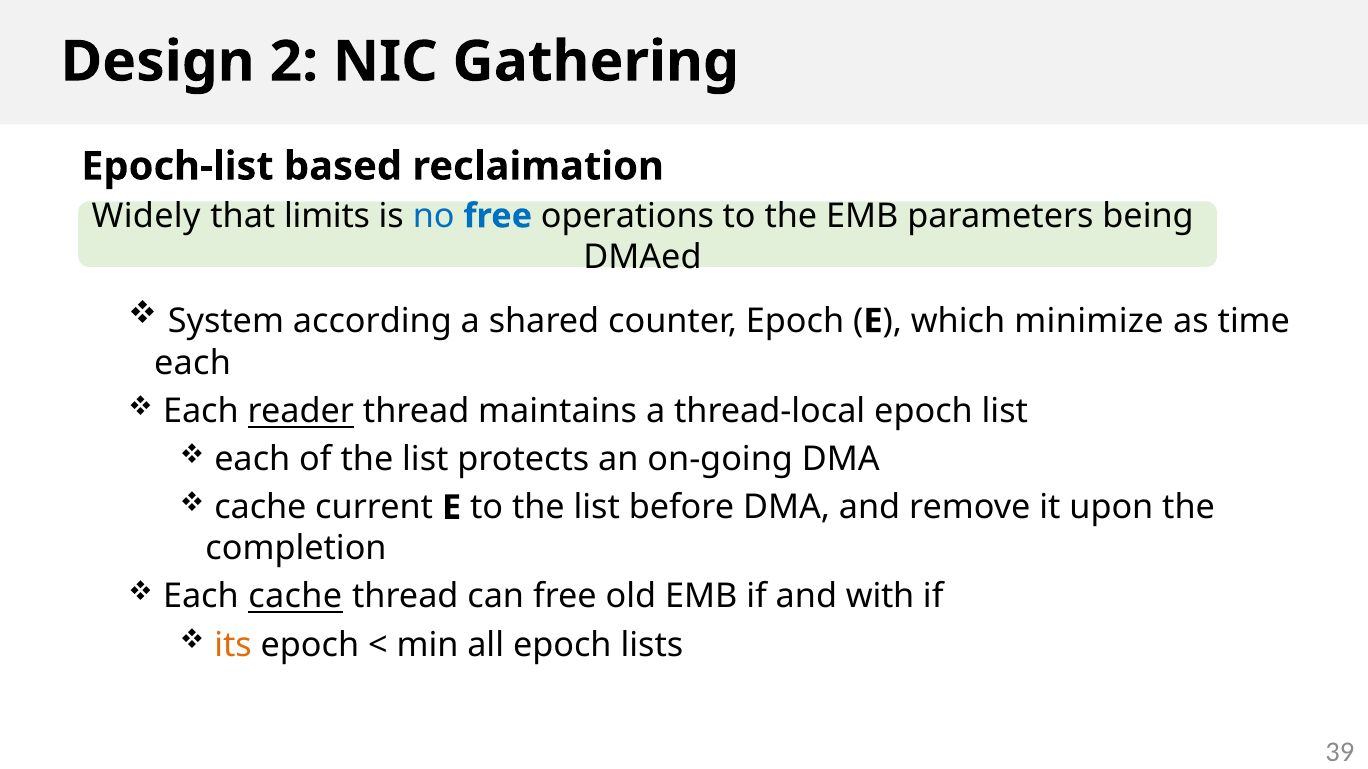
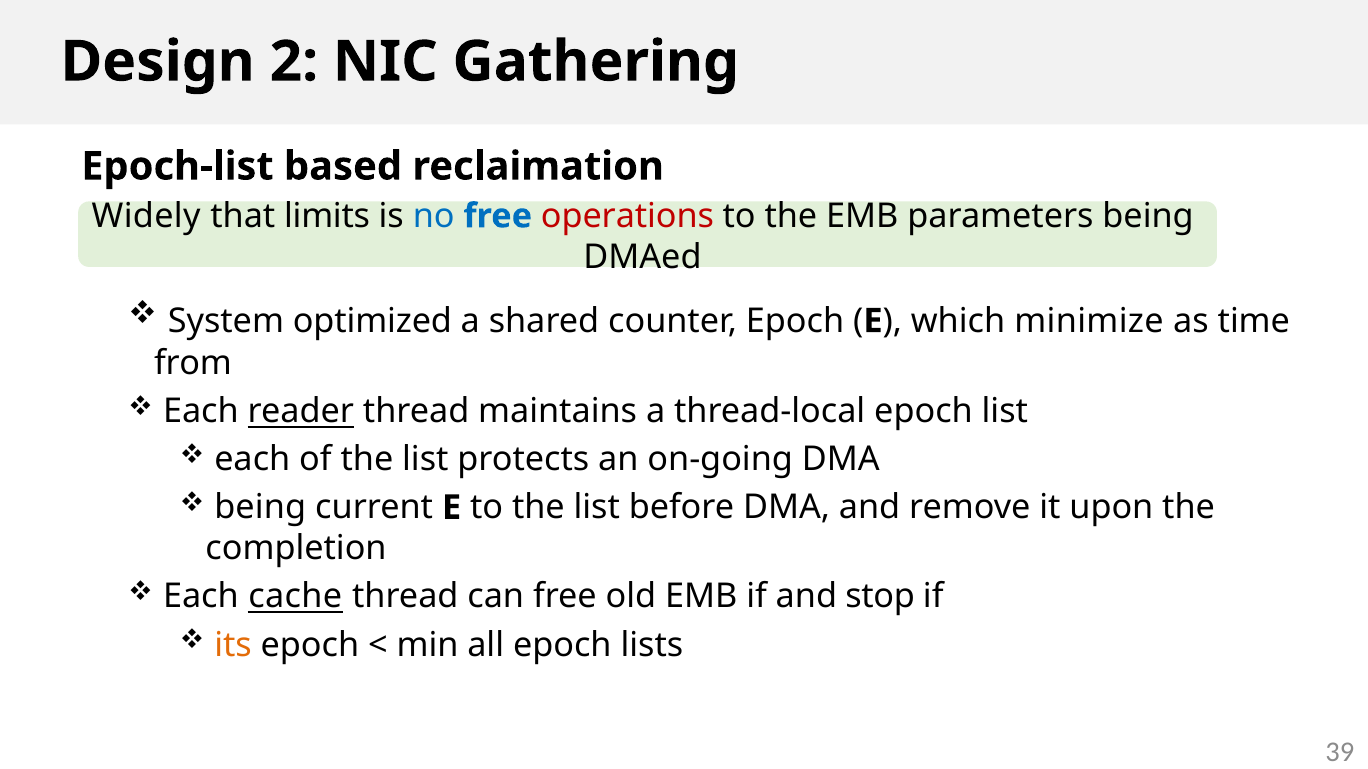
operations colour: black -> red (627, 216)
according: according -> optimized (372, 321)
each: each -> from (193, 363)
cache: cache -> being (260, 508)
with: with -> stop (880, 597)
